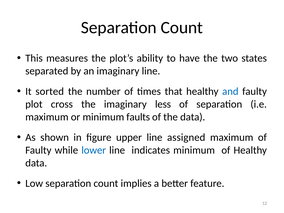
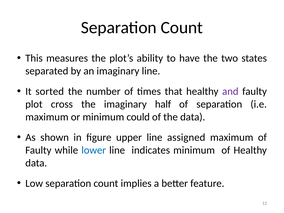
and colour: blue -> purple (230, 91)
less: less -> half (163, 104)
faults: faults -> could (138, 117)
